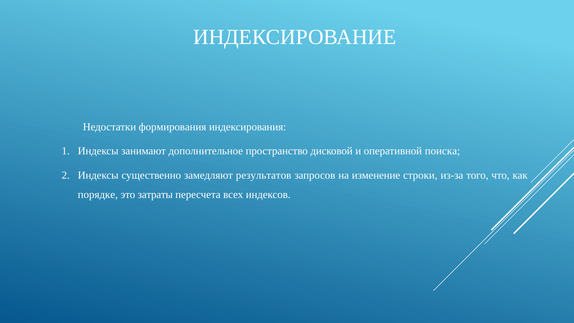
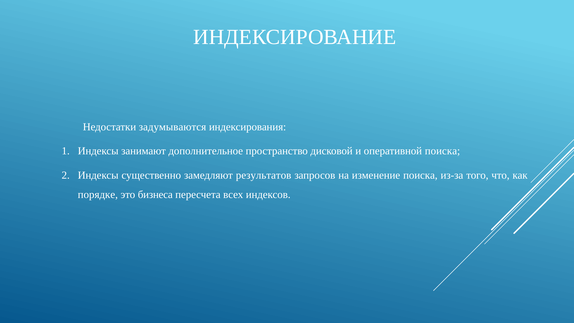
формирования: формирования -> задумываются (172, 127)
изменение строки: строки -> поиска (420, 175)
затраты: затраты -> бизнеса (155, 194)
